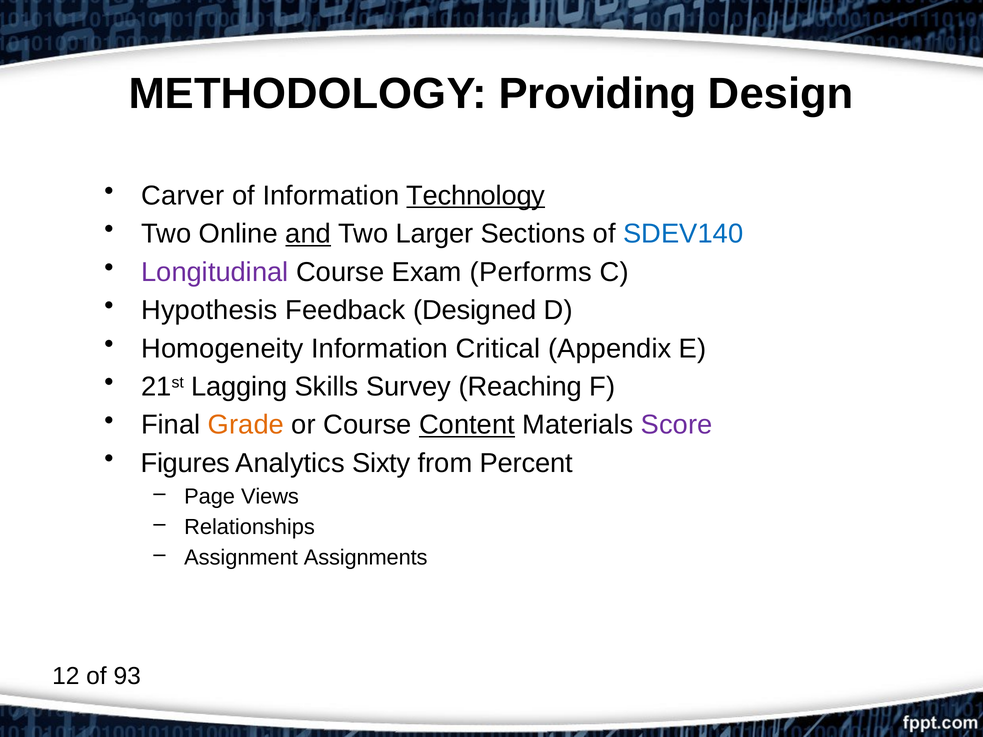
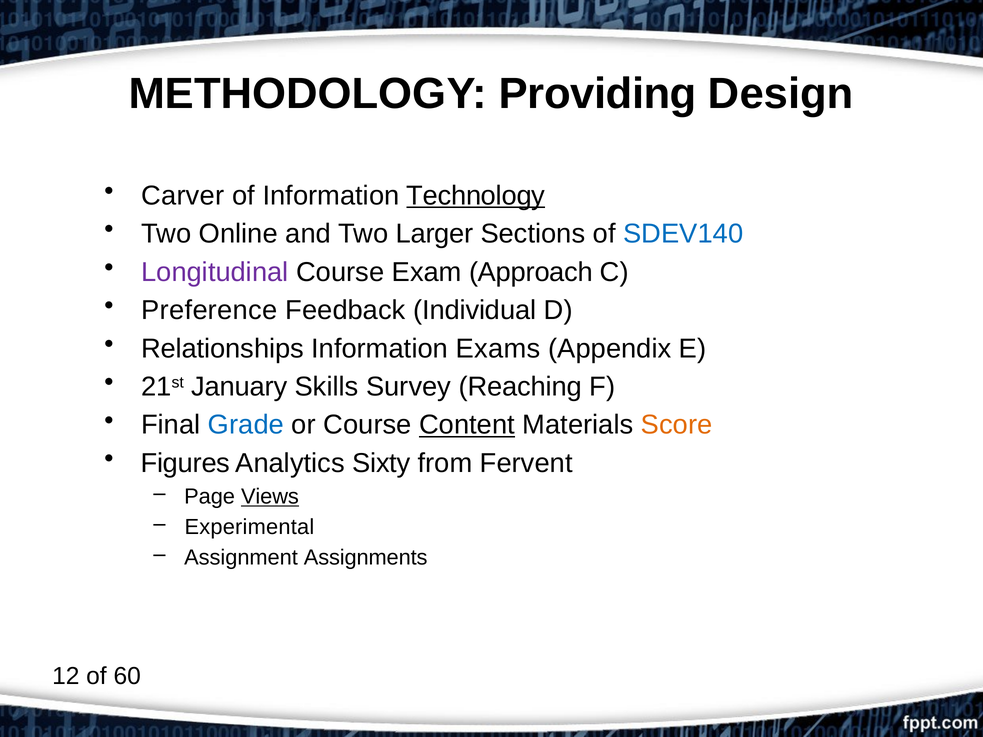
and underline: present -> none (308, 234)
Performs: Performs -> Approach (531, 272)
Hypothesis: Hypothesis -> Preference (209, 310)
Designed: Designed -> Individual (475, 310)
Homogeneity: Homogeneity -> Relationships (222, 349)
Critical: Critical -> Exams (498, 349)
Lagging: Lagging -> January (239, 387)
Grade colour: orange -> blue (246, 425)
Score colour: purple -> orange (677, 425)
Percent: Percent -> Fervent (526, 463)
Views underline: none -> present (270, 497)
Relationships: Relationships -> Experimental (249, 527)
93: 93 -> 60 (127, 676)
